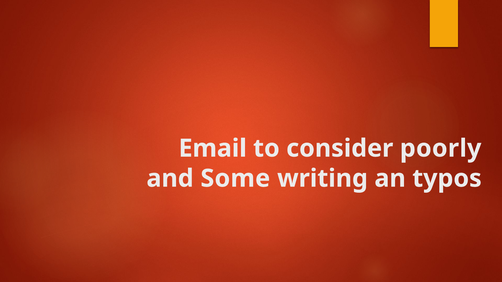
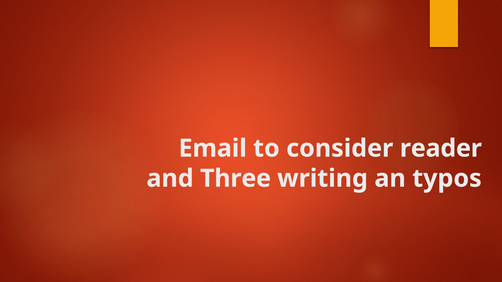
poorly: poorly -> reader (441, 149)
Some: Some -> Three (236, 179)
